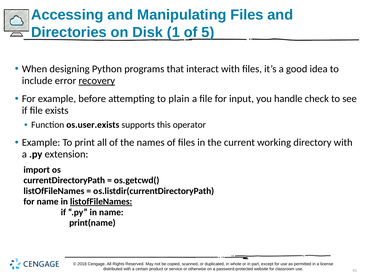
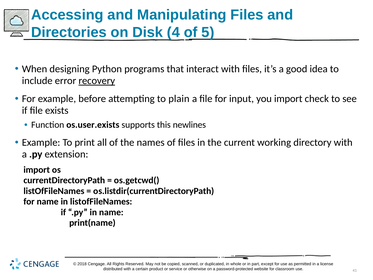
1: 1 -> 4 (173, 32)
you handle: handle -> import (288, 99)
operator: operator -> newlines (189, 125)
listofFileNames underline: present -> none (101, 201)
